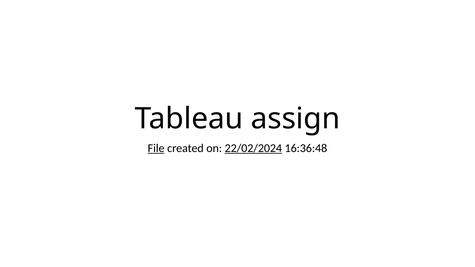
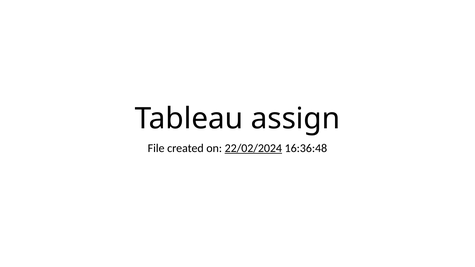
File underline: present -> none (156, 148)
